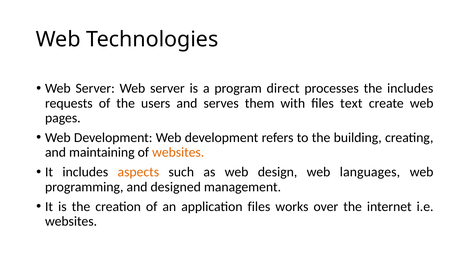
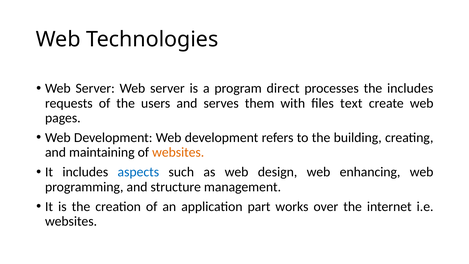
aspects colour: orange -> blue (138, 172)
languages: languages -> enhancing (370, 172)
designed: designed -> structure (176, 187)
application files: files -> part (259, 206)
